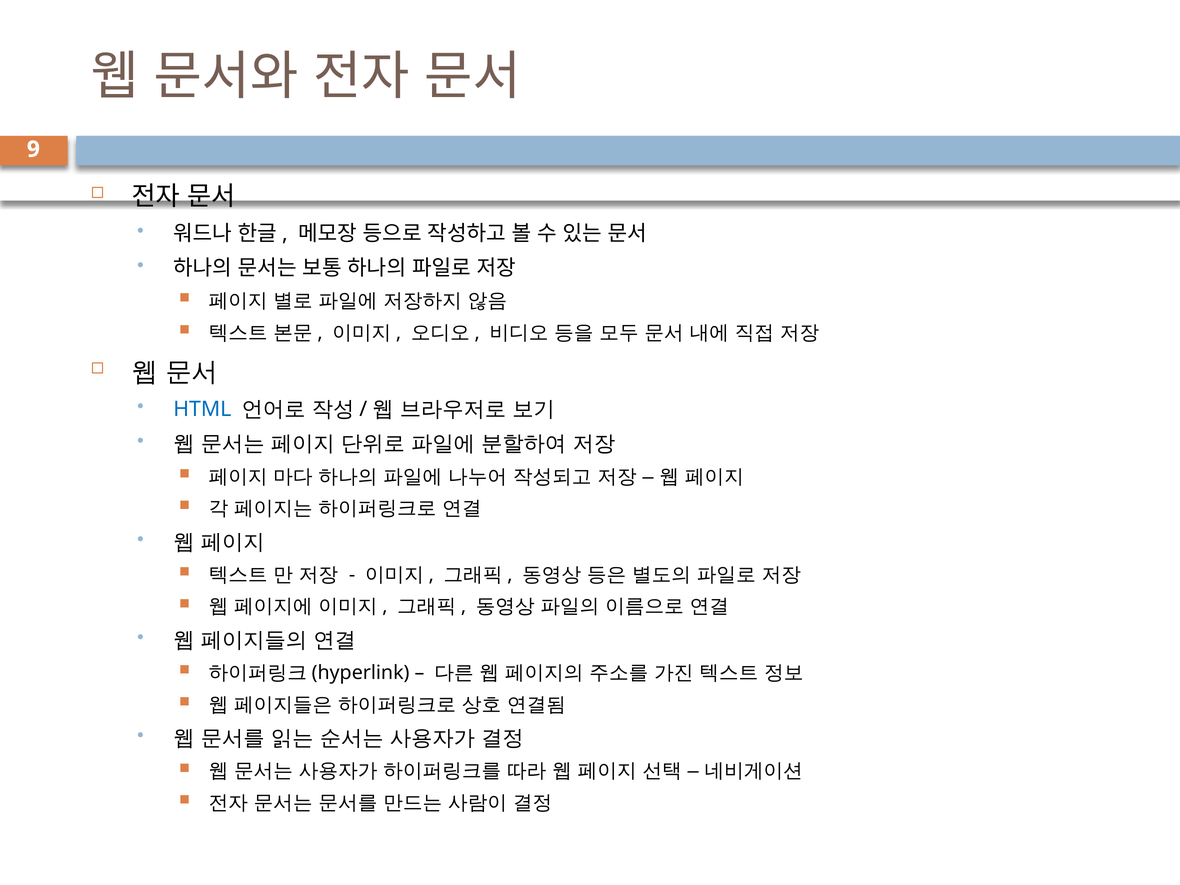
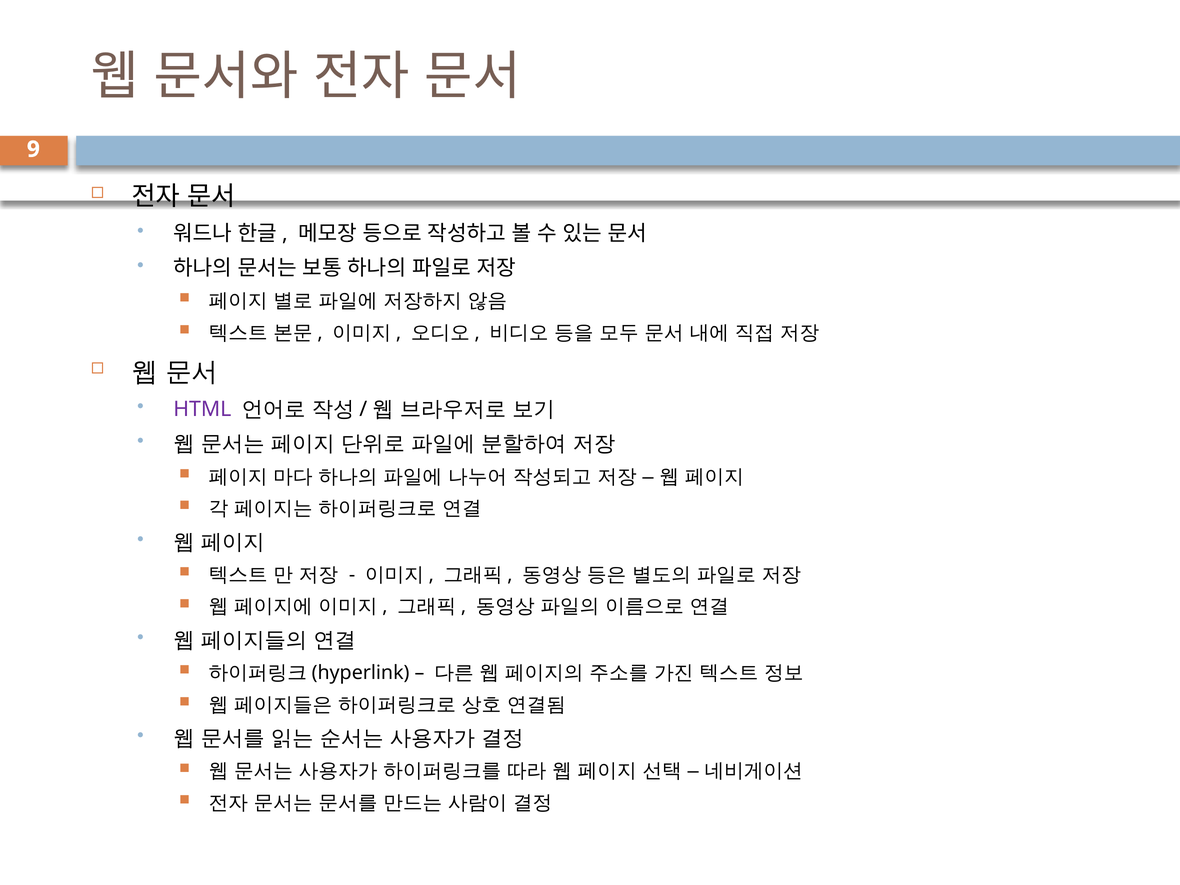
HTML colour: blue -> purple (202, 409)
